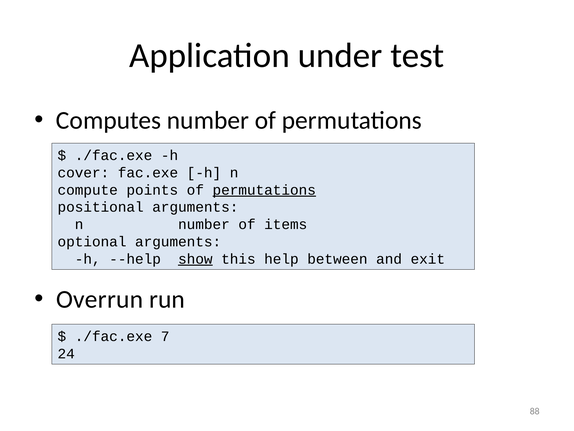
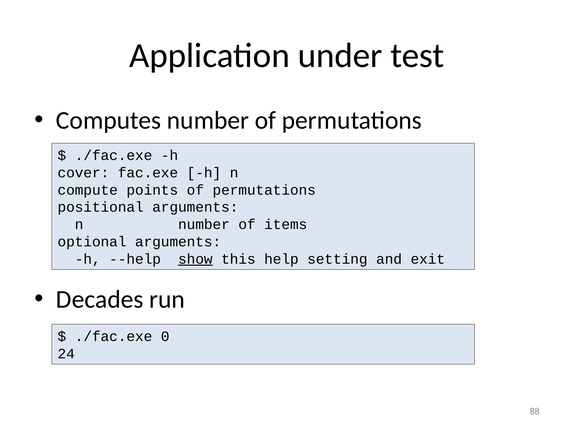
permutations underline: present -> none (264, 190)
between: between -> setting (337, 259)
Overrun: Overrun -> Decades (100, 299)
7: 7 -> 0 (165, 336)
